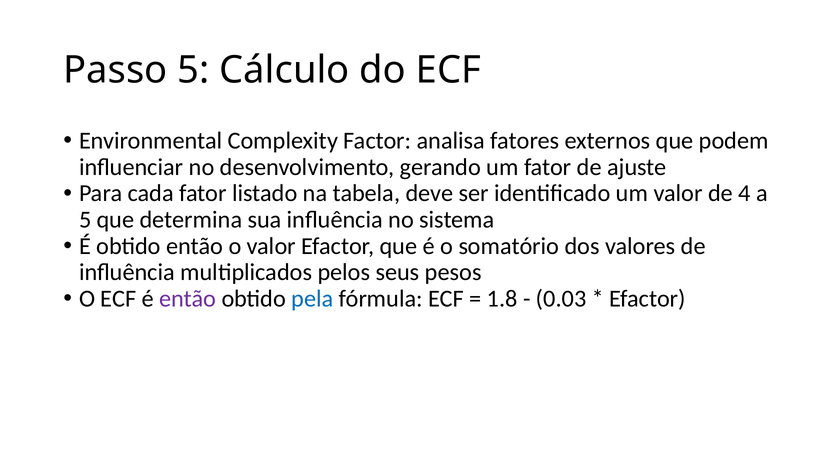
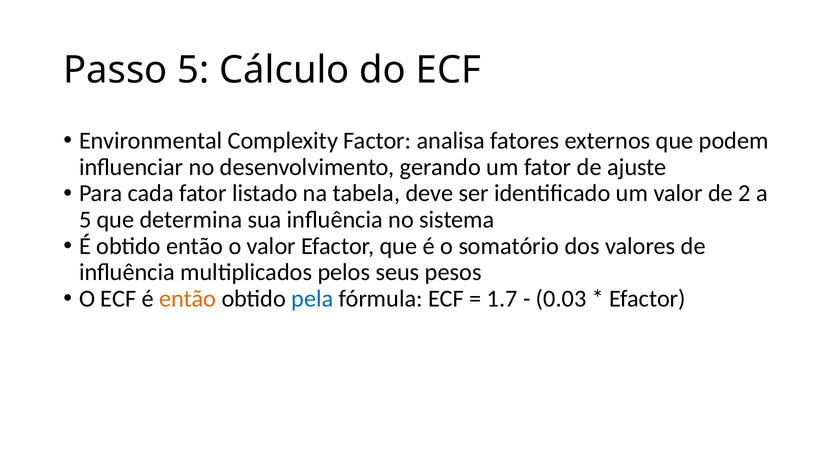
4: 4 -> 2 (744, 193)
então colour: purple -> orange (188, 298)
1.8: 1.8 -> 1.7 (502, 298)
